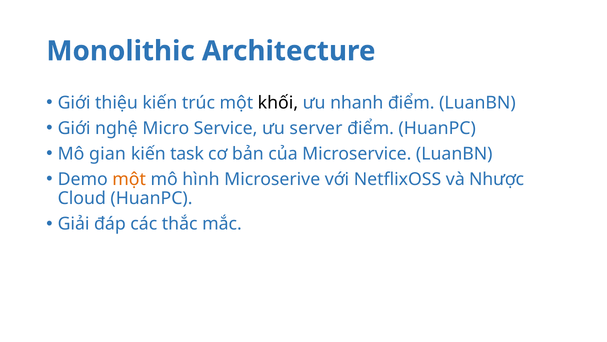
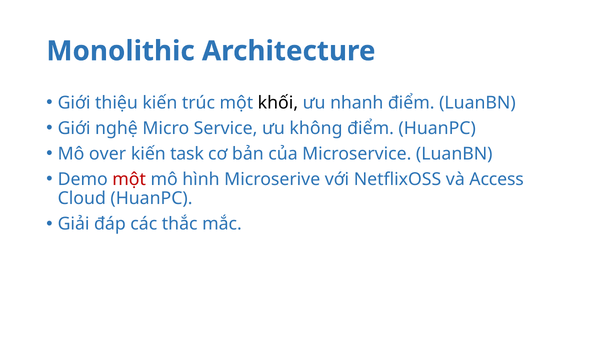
server: server -> không (316, 128)
gian: gian -> over (108, 154)
một colour: orange -> red (129, 179)
Nhược: Nhược -> Access (497, 179)
